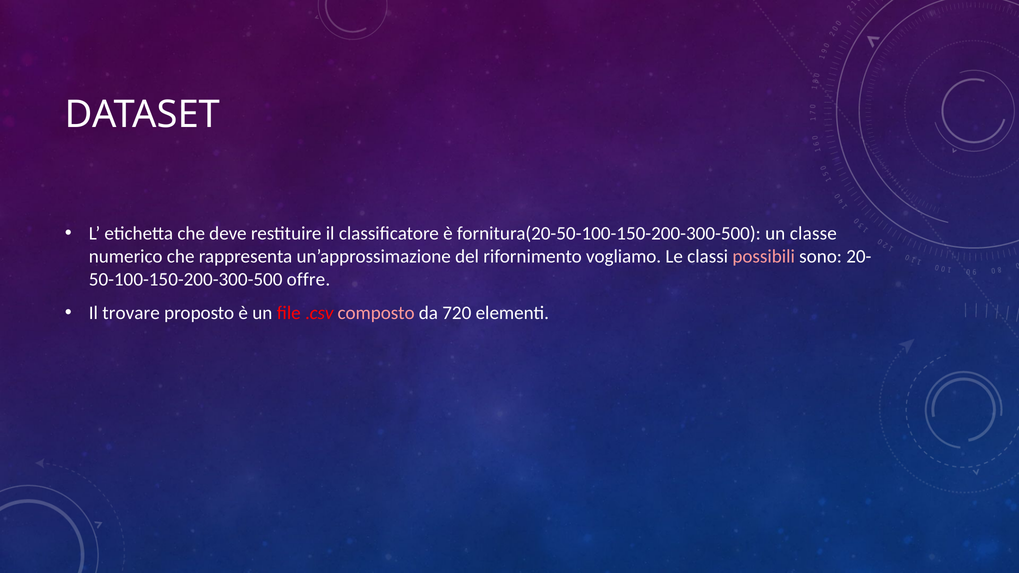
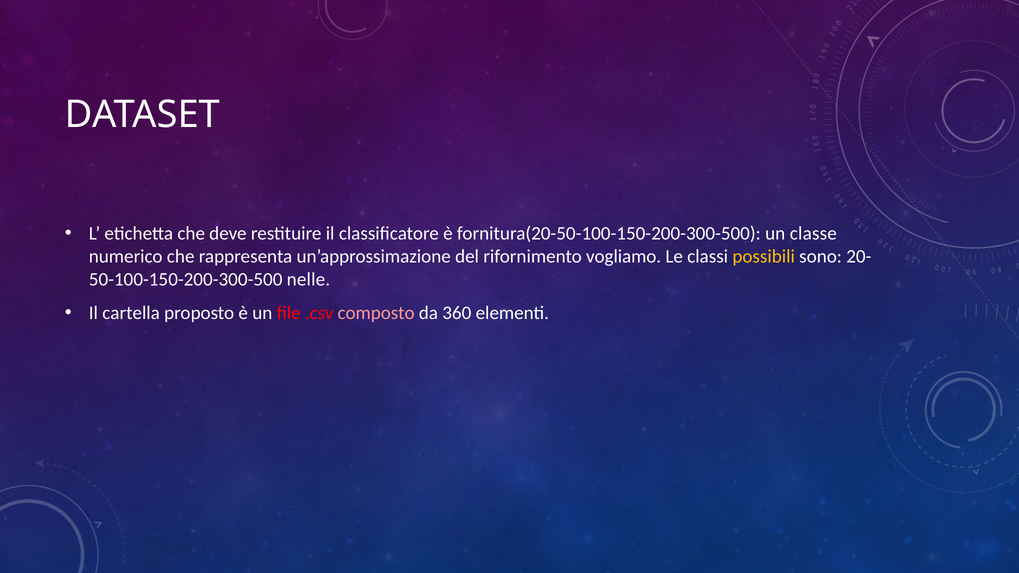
possibili colour: pink -> yellow (764, 257)
offre: offre -> nelle (308, 280)
trovare: trovare -> cartella (131, 313)
720: 720 -> 360 (457, 313)
